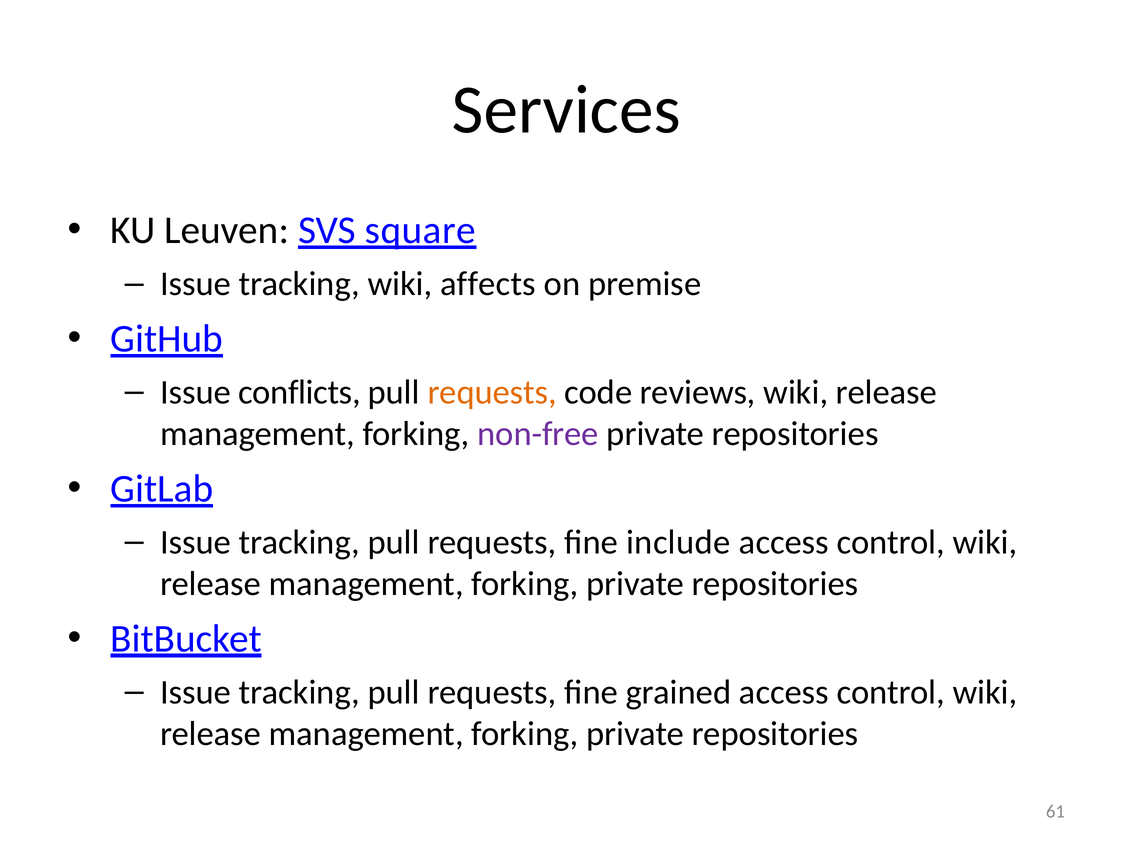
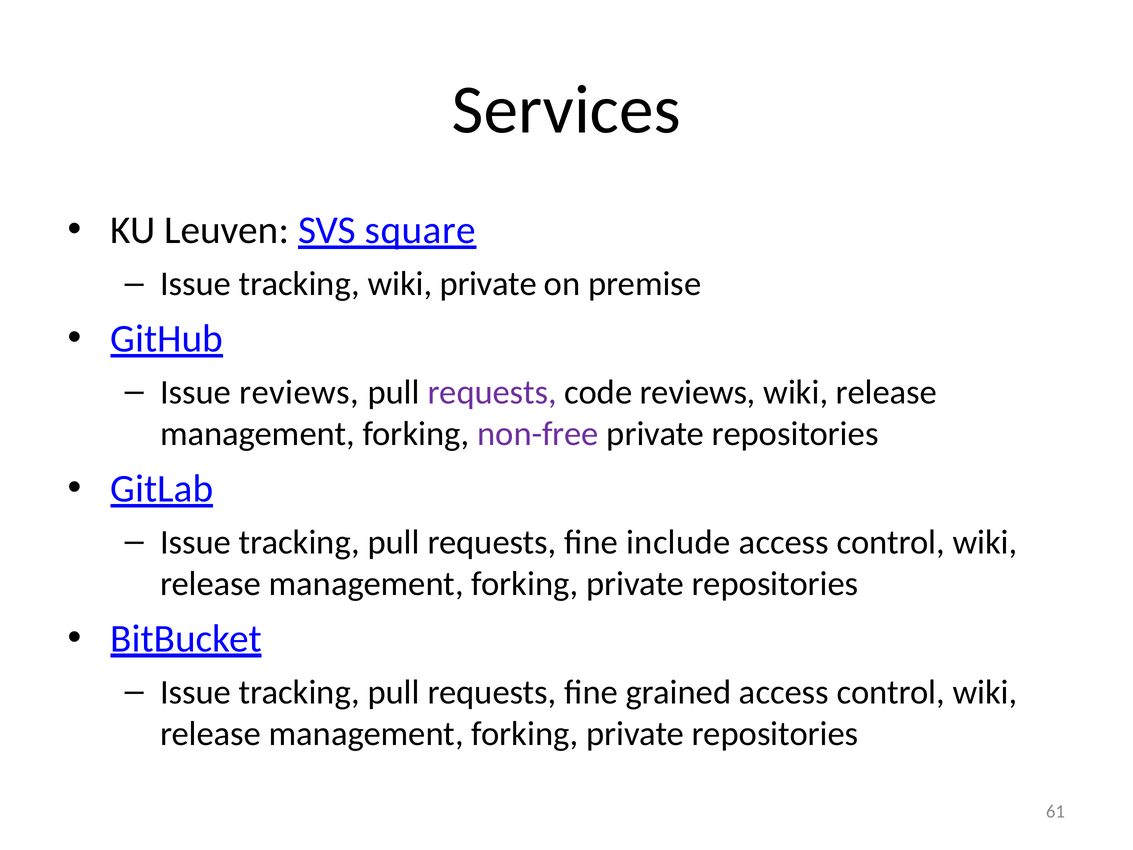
wiki affects: affects -> private (488, 284)
Issue conflicts: conflicts -> reviews (299, 392)
requests colour: orange -> purple (492, 392)
